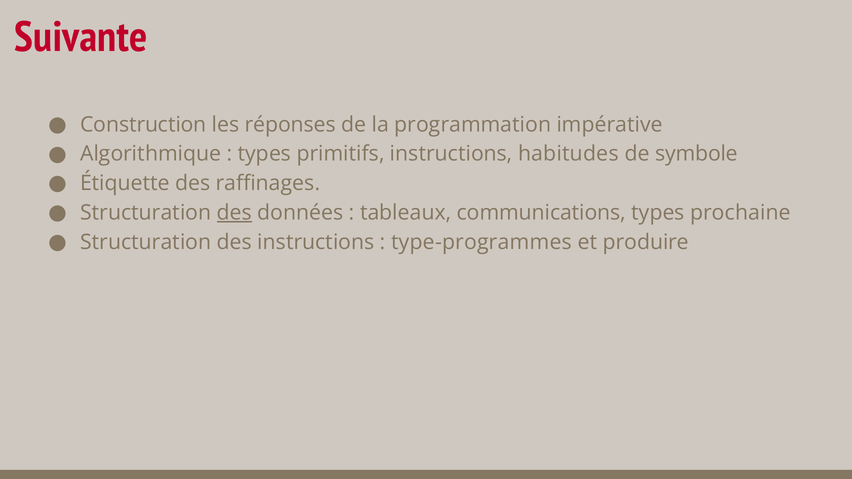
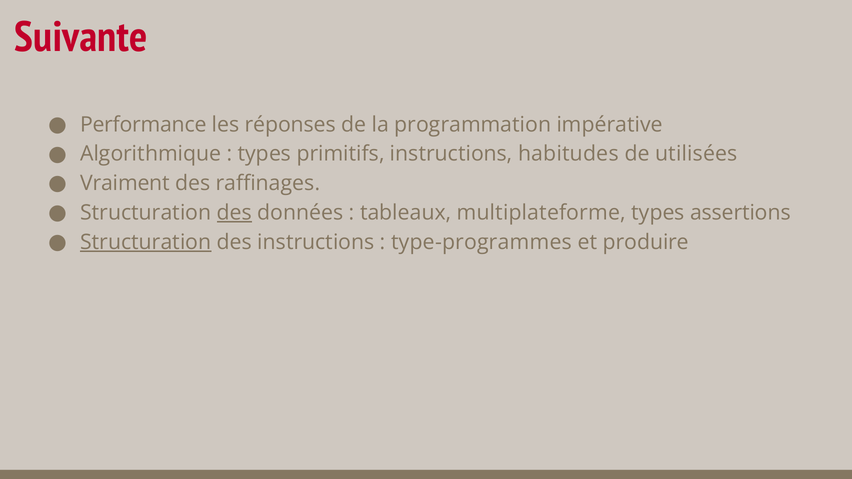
Construction: Construction -> Performance (143, 125)
symbole: symbole -> utilisées (696, 154)
Étiquette: Étiquette -> Vraiment (125, 183)
communications: communications -> multiplateforme (541, 213)
prochaine: prochaine -> assertions (740, 213)
Structuration underline: none -> present (146, 242)
